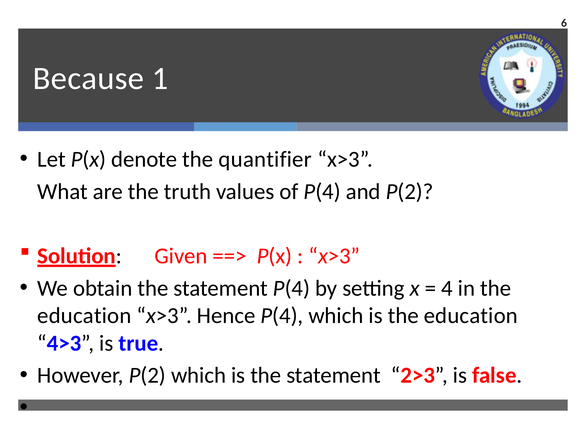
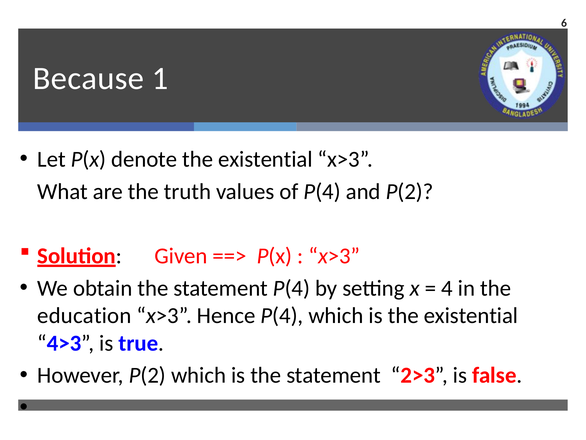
denote the quantifier: quantifier -> existential (265, 159)
is the education: education -> existential (471, 315)
